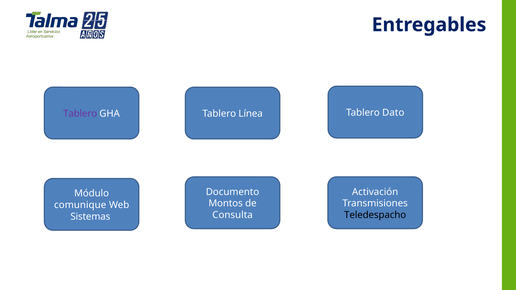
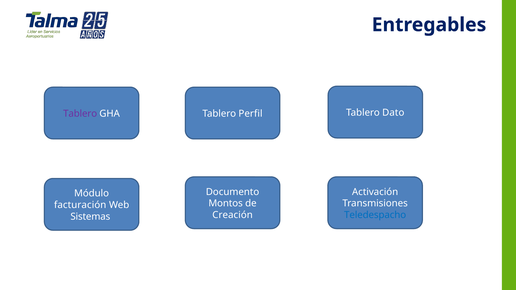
Línea: Línea -> Perfil (251, 114)
comunique: comunique -> facturación (80, 205)
Consulta: Consulta -> Creación (233, 215)
Teledespacho colour: black -> blue (375, 215)
